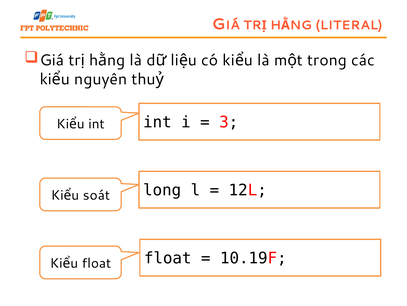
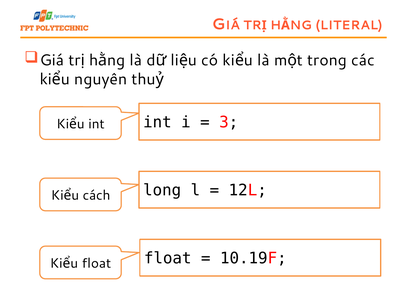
soát: soát -> cách (97, 195)
